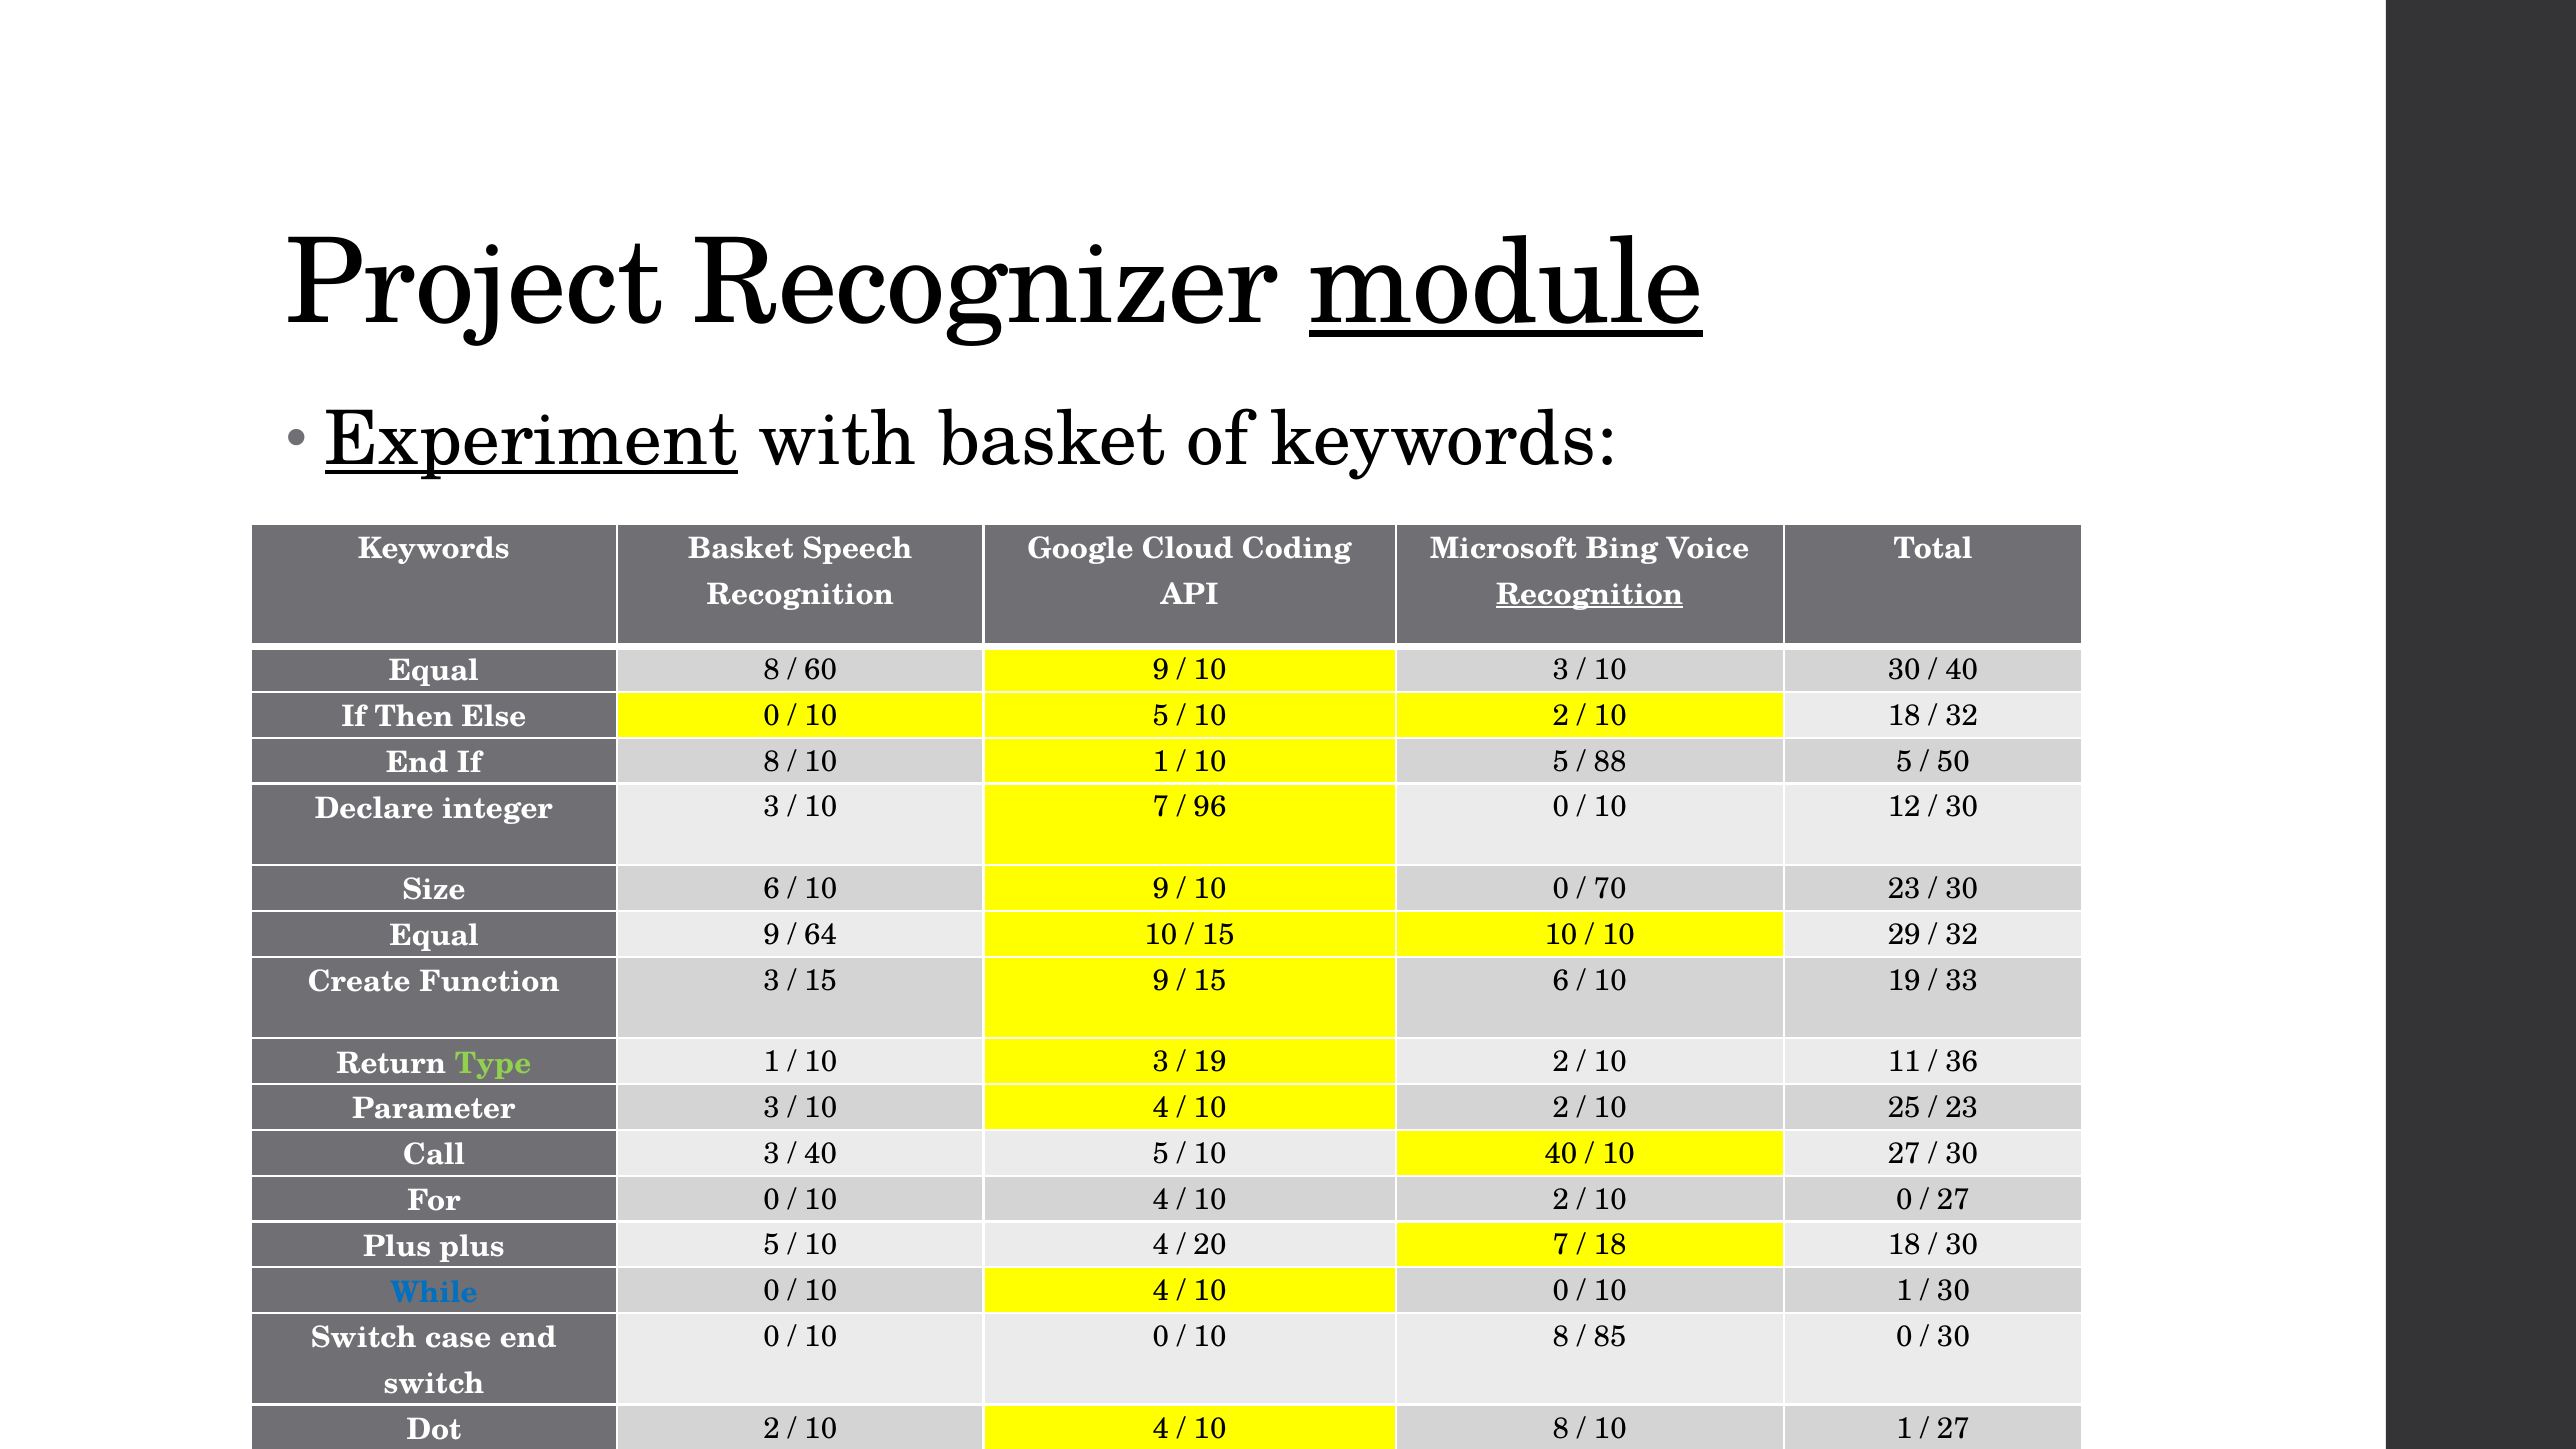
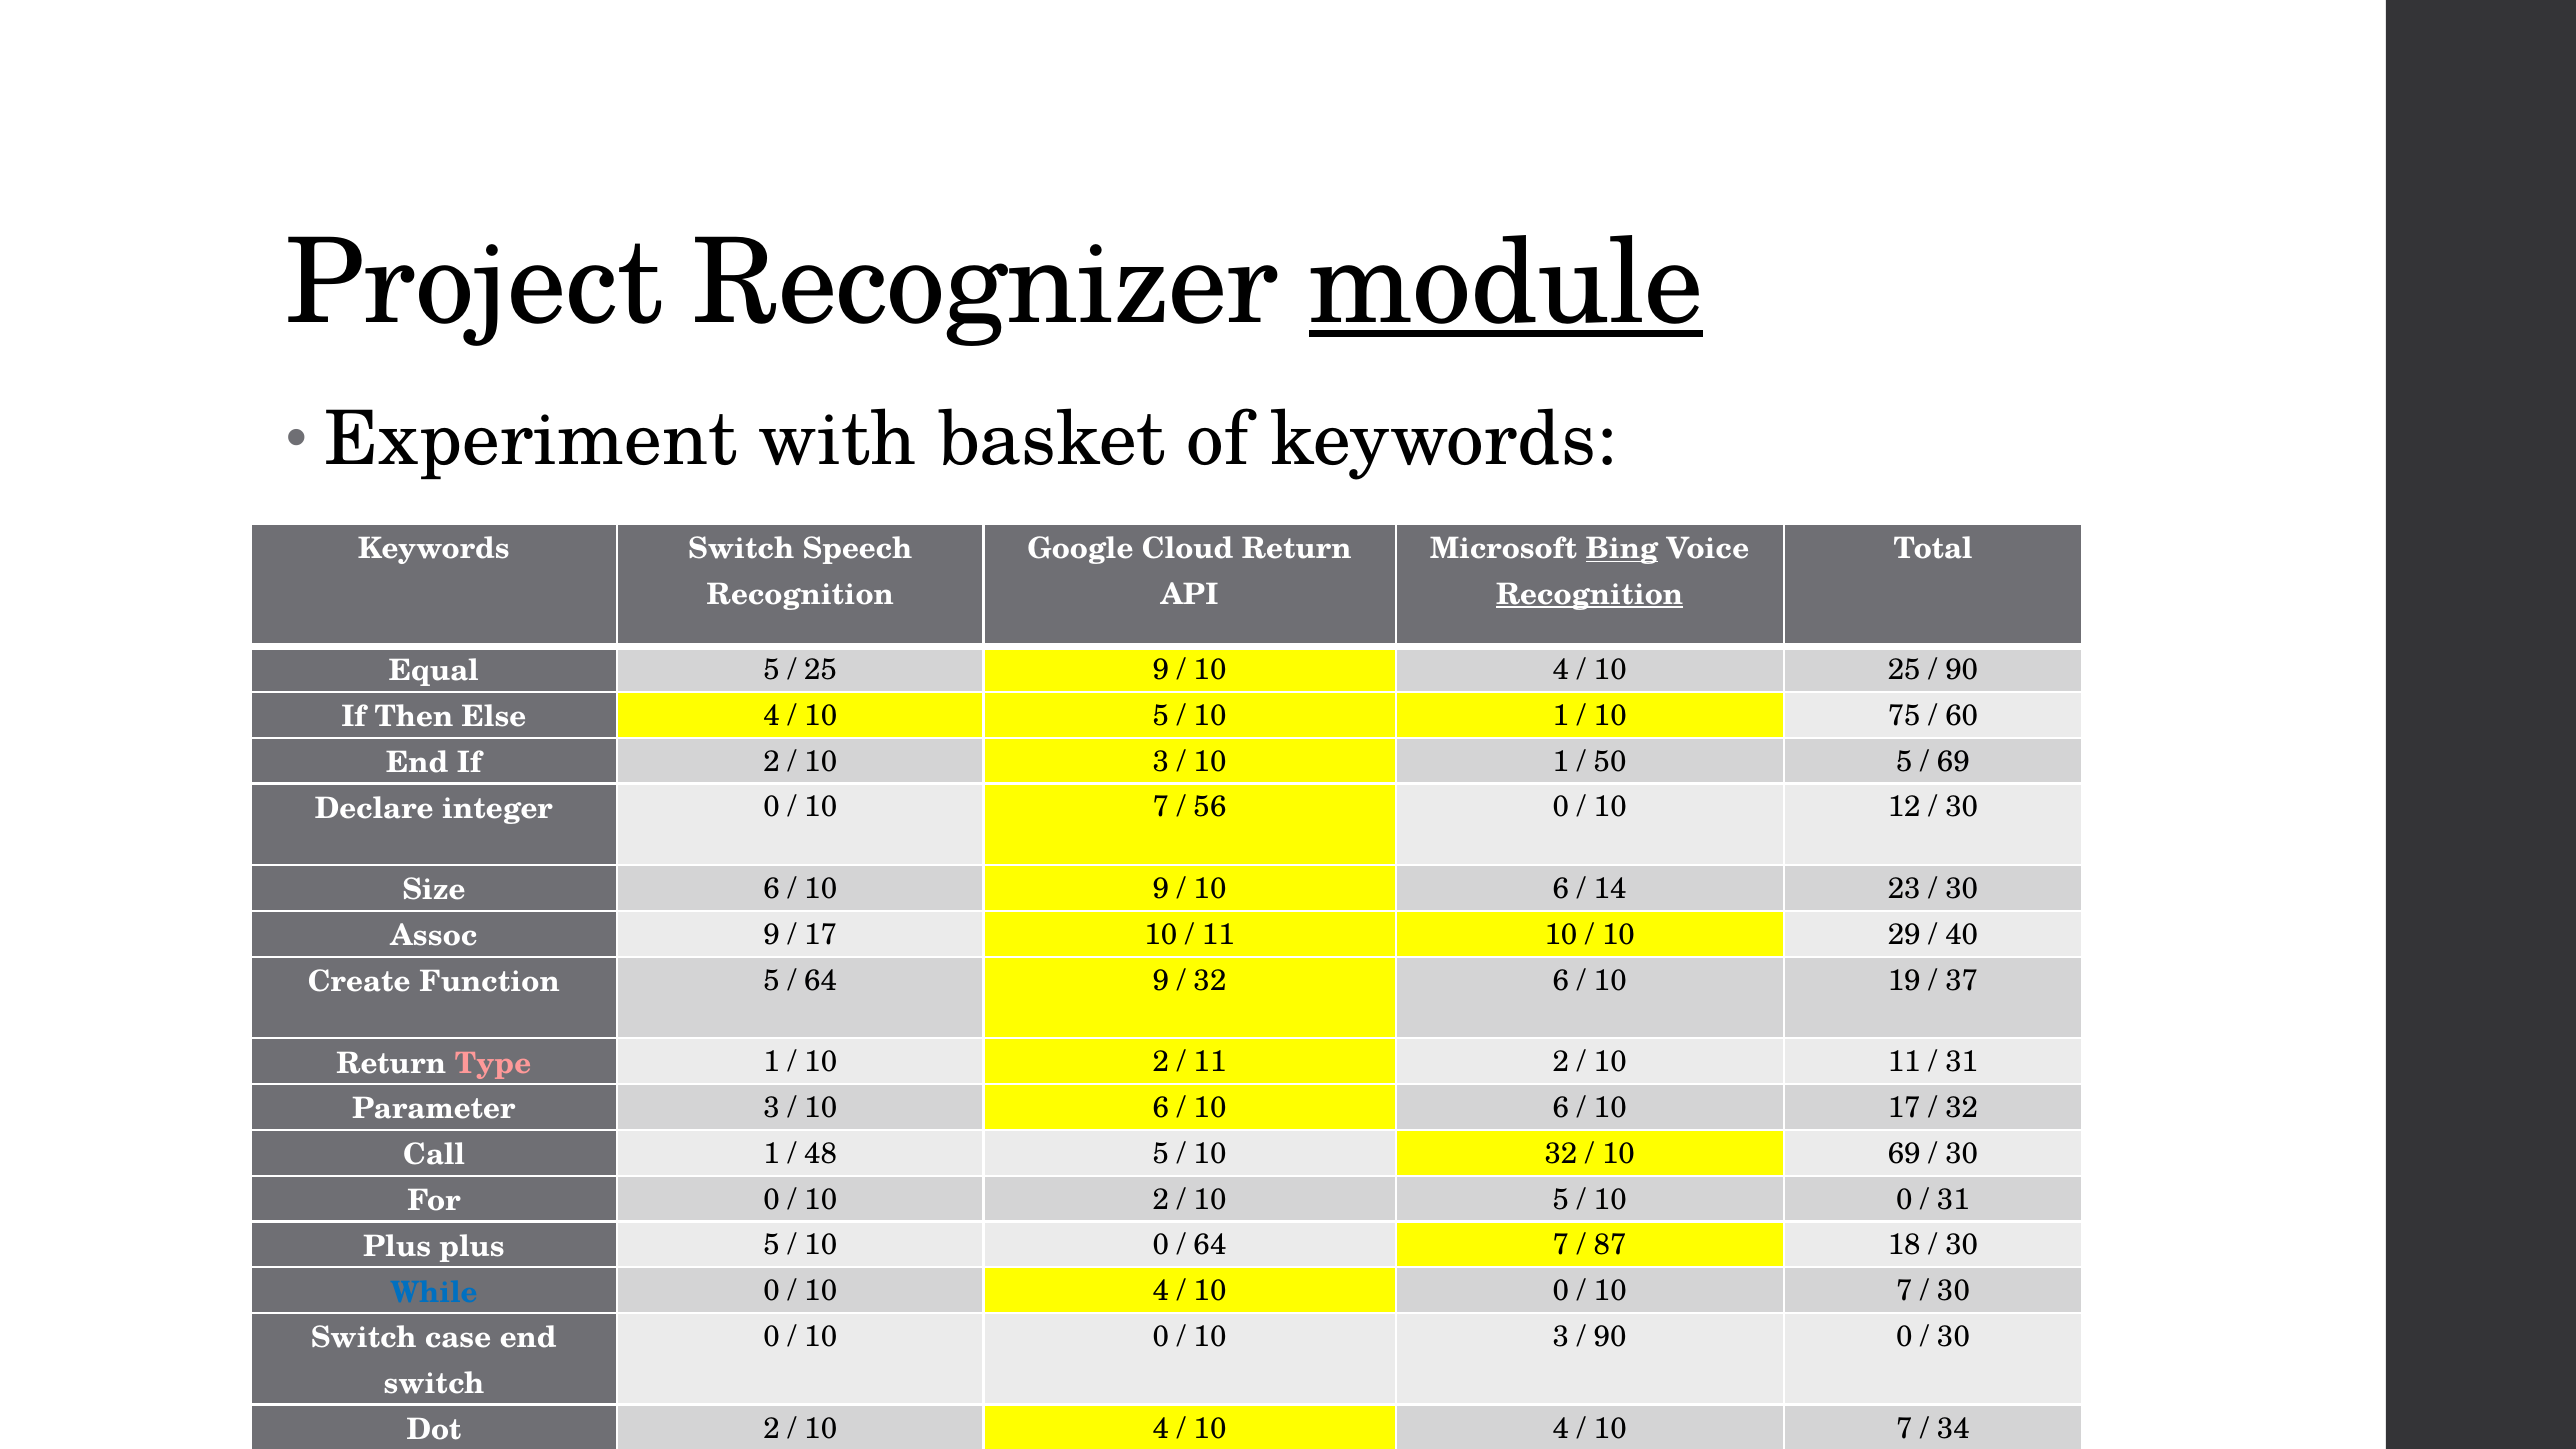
Experiment underline: present -> none (531, 440)
Keywords Basket: Basket -> Switch (741, 549)
Cloud Coding: Coding -> Return (1297, 549)
Bing underline: none -> present (1622, 549)
Equal 8: 8 -> 5 (771, 670)
60: 60 -> 25 (821, 670)
3: 3 -> 4 (1561, 670)
10 30: 30 -> 25 (1904, 670)
40: 40 -> 90 (1962, 670)
Else 0: 0 -> 4 (771, 716)
2: 2 -> 1 (1561, 716)
10 18: 18 -> 75 (1904, 716)
32: 32 -> 60 (1962, 716)
If 8: 8 -> 2 (771, 761)
1: 1 -> 3 (1161, 761)
5: 5 -> 1 (1561, 761)
88: 88 -> 50 (1610, 761)
50: 50 -> 69 (1953, 761)
integer 3: 3 -> 0 (771, 807)
96: 96 -> 56 (1210, 807)
0: 0 -> 6 (1561, 889)
70: 70 -> 14 (1610, 889)
Equal: Equal -> Assoc (434, 936)
64: 64 -> 17 (821, 935)
15: 15 -> 11 (1218, 935)
32: 32 -> 40 (1962, 935)
Function 3: 3 -> 5 (771, 980)
15: 15 -> 64 (821, 980)
15: 15 -> 32 (1210, 980)
33: 33 -> 37 (1962, 980)
Type colour: light green -> pink (493, 1063)
3: 3 -> 2 (1161, 1062)
19: 19 -> 11 (1210, 1062)
36: 36 -> 31 (1962, 1062)
4: 4 -> 6 (1161, 1108)
2: 2 -> 6 (1561, 1108)
10 25: 25 -> 17 (1904, 1108)
23: 23 -> 32 (1962, 1108)
Call 3: 3 -> 1 (771, 1154)
40: 40 -> 48 (821, 1154)
10 40: 40 -> 32 (1561, 1154)
10 27: 27 -> 69 (1904, 1154)
4: 4 -> 2 (1161, 1199)
2: 2 -> 5 (1561, 1199)
27: 27 -> 31 (1953, 1199)
4: 4 -> 0 (1161, 1245)
20: 20 -> 64 (1210, 1245)
18: 18 -> 87 (1610, 1245)
1: 1 -> 7 (1904, 1291)
8: 8 -> 3 (1561, 1337)
85: 85 -> 90 (1610, 1337)
8: 8 -> 4 (1561, 1428)
1: 1 -> 7 (1904, 1428)
27: 27 -> 34 (1953, 1428)
